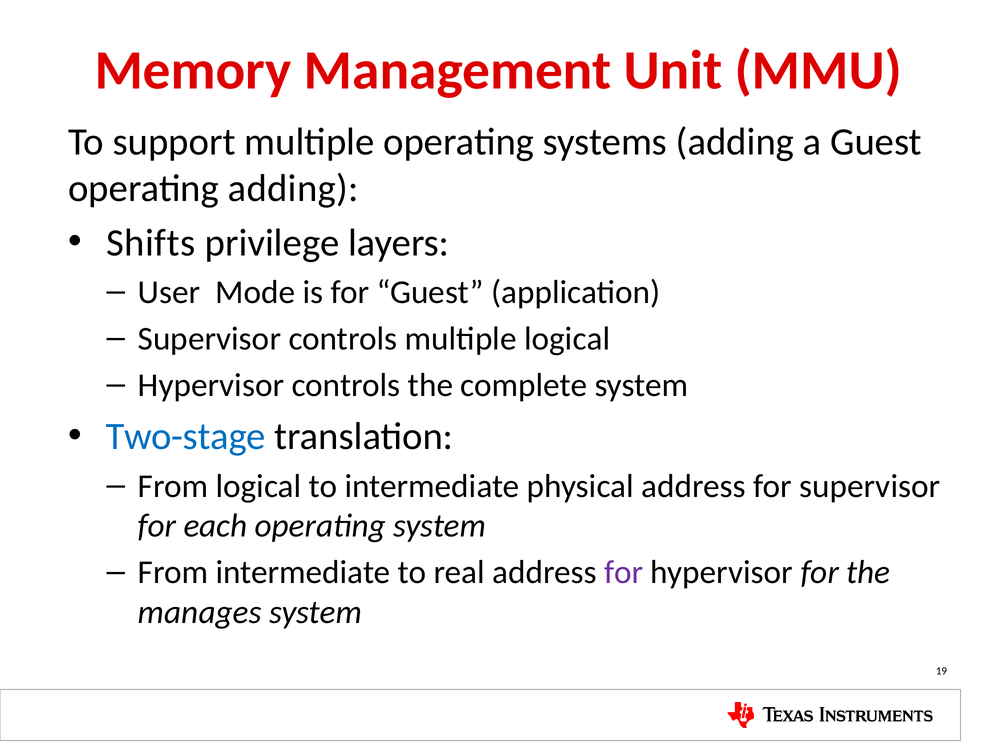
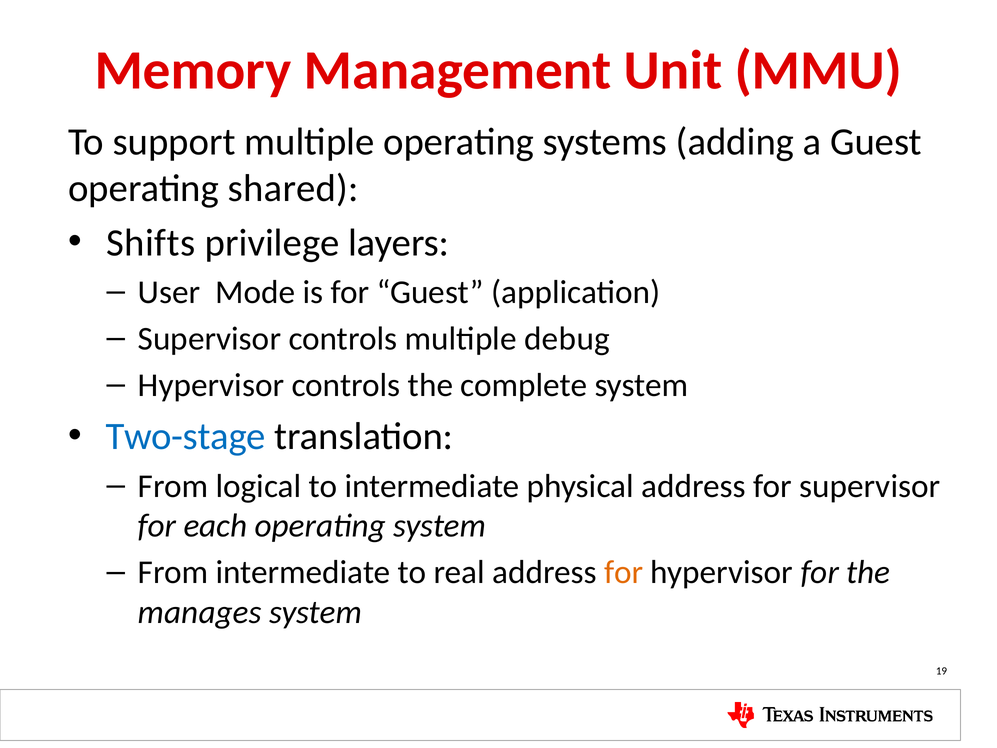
operating adding: adding -> shared (293, 189)
multiple logical: logical -> debug (567, 339)
for colour: purple -> orange (624, 572)
